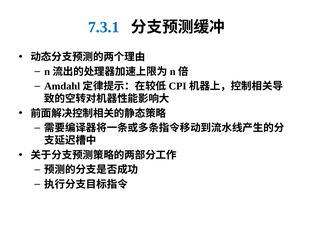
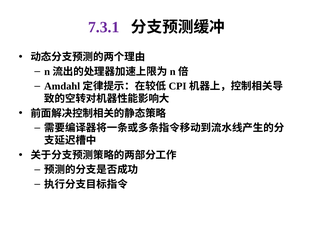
7.3.1 colour: blue -> purple (104, 27)
